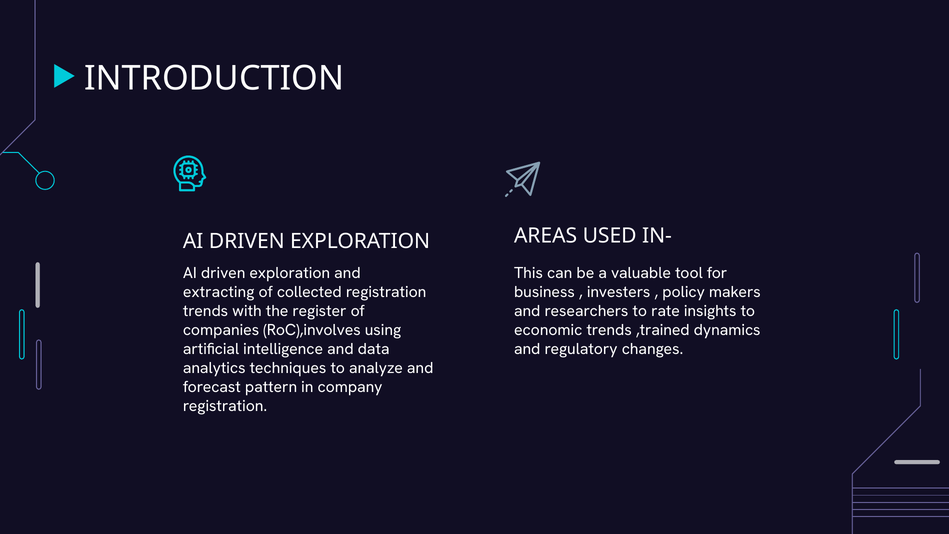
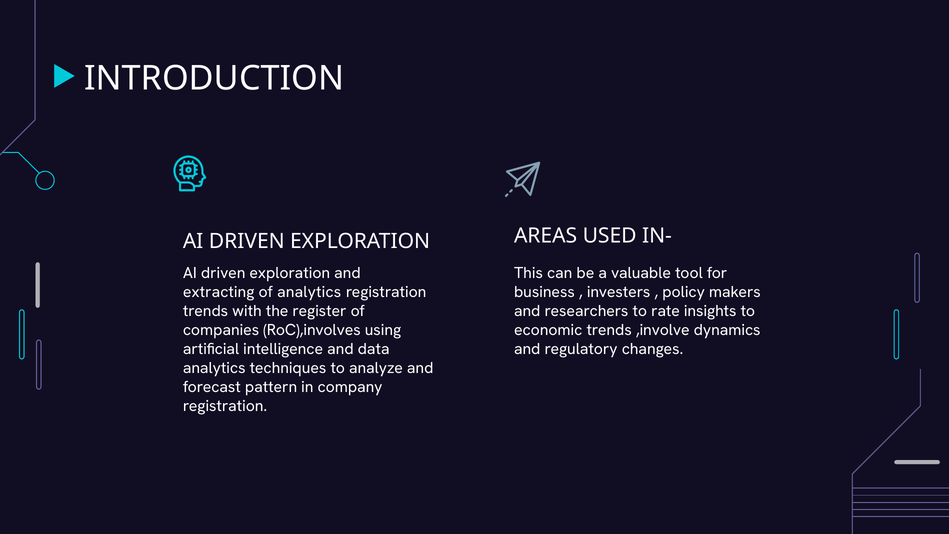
of collected: collected -> analytics (309, 292)
,trained: ,trained -> ,involve (663, 330)
